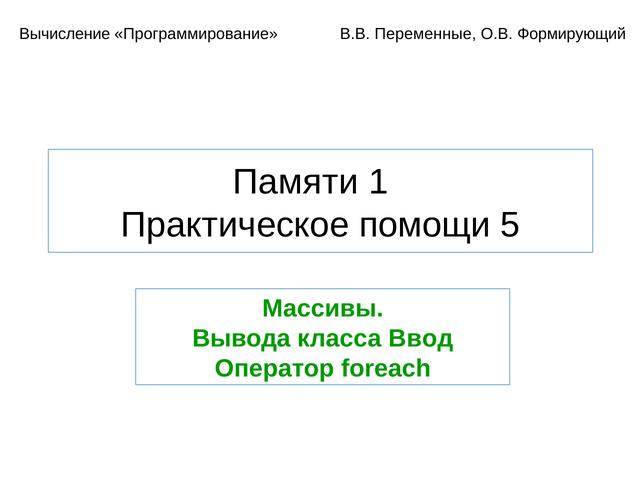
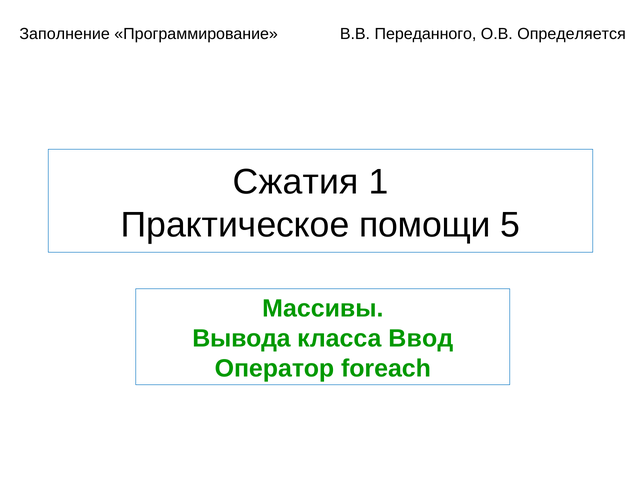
Вычисление: Вычисление -> Заполнение (65, 34)
Переменные: Переменные -> Переданного (425, 34)
Формирующий: Формирующий -> Определяется (572, 34)
Памяти: Памяти -> Сжатия (296, 182)
